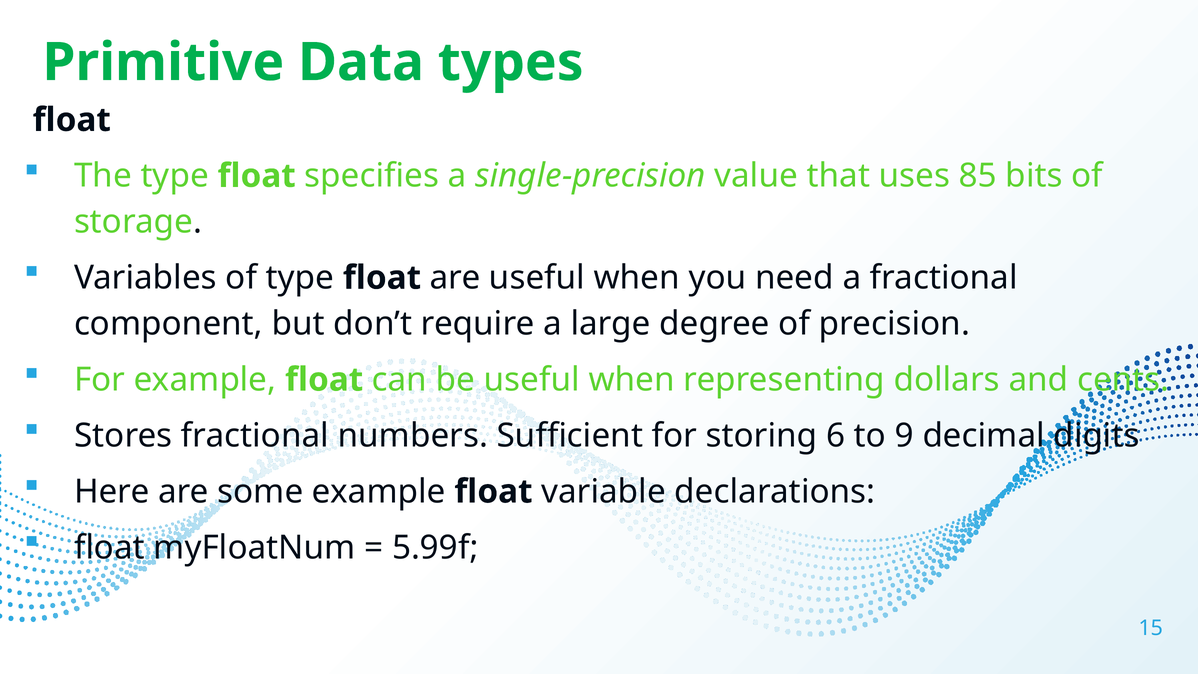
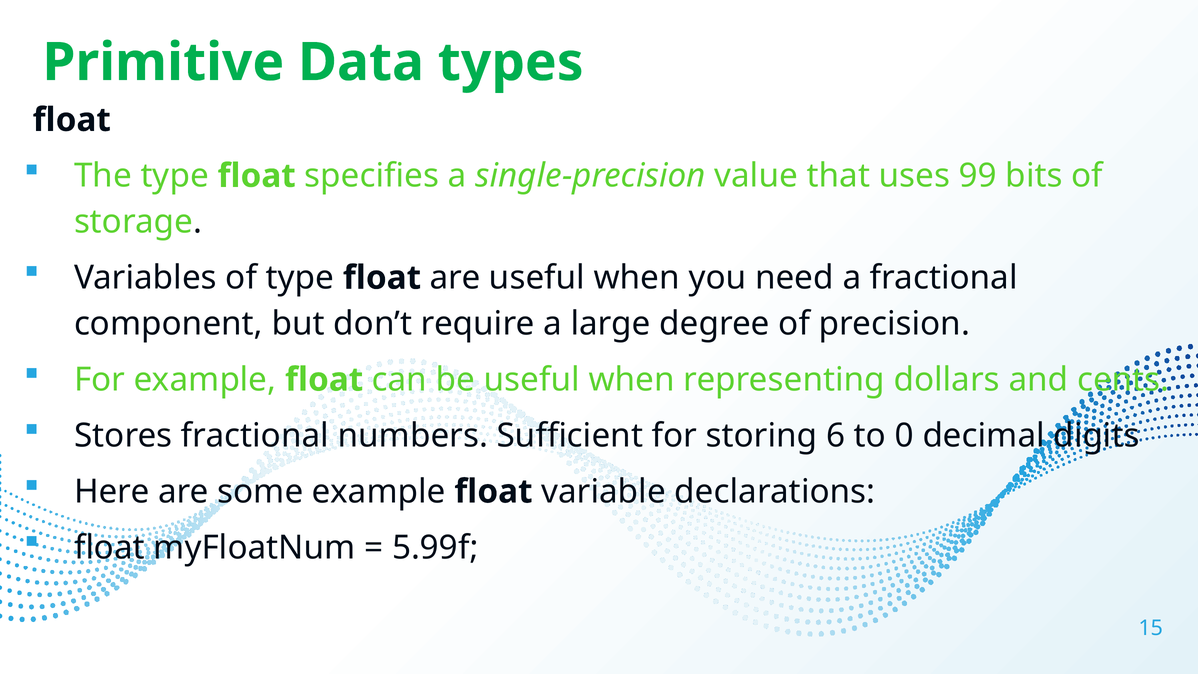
85: 85 -> 99 (978, 176)
9: 9 -> 0 (904, 436)
